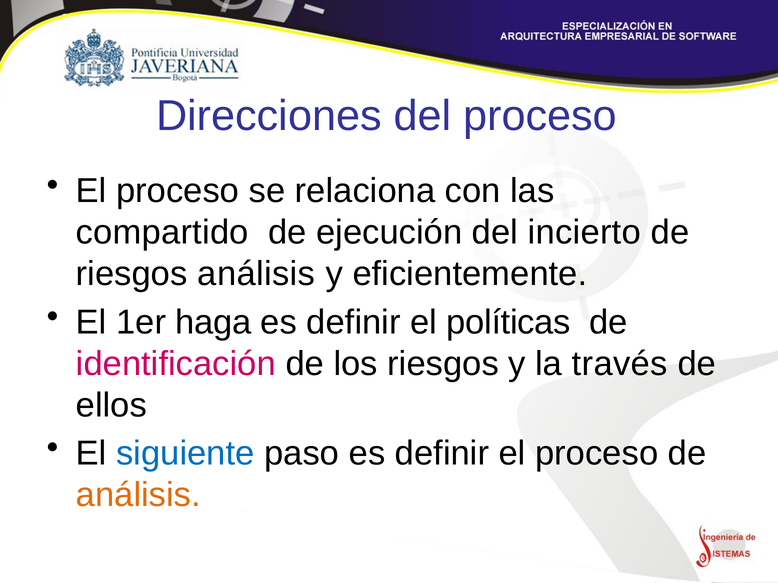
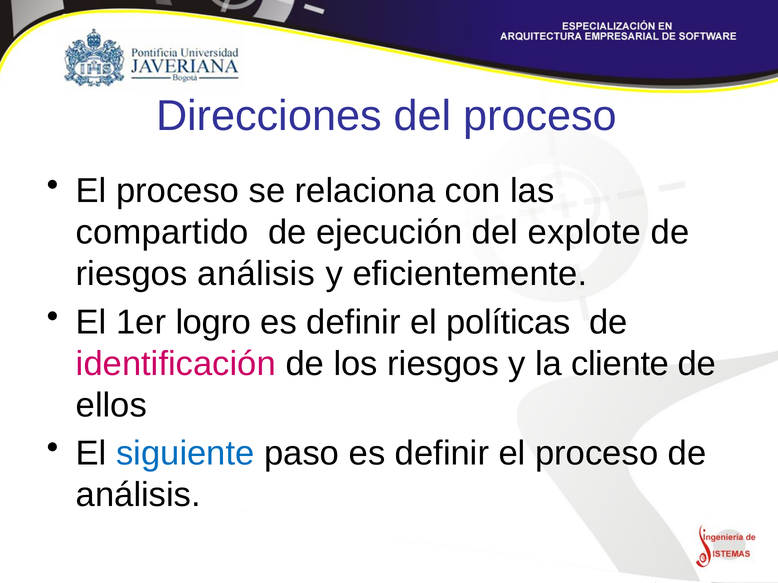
incierto: incierto -> explote (584, 233)
haga: haga -> logro (213, 322)
través: través -> cliente (620, 364)
análisis colour: orange -> black (138, 495)
